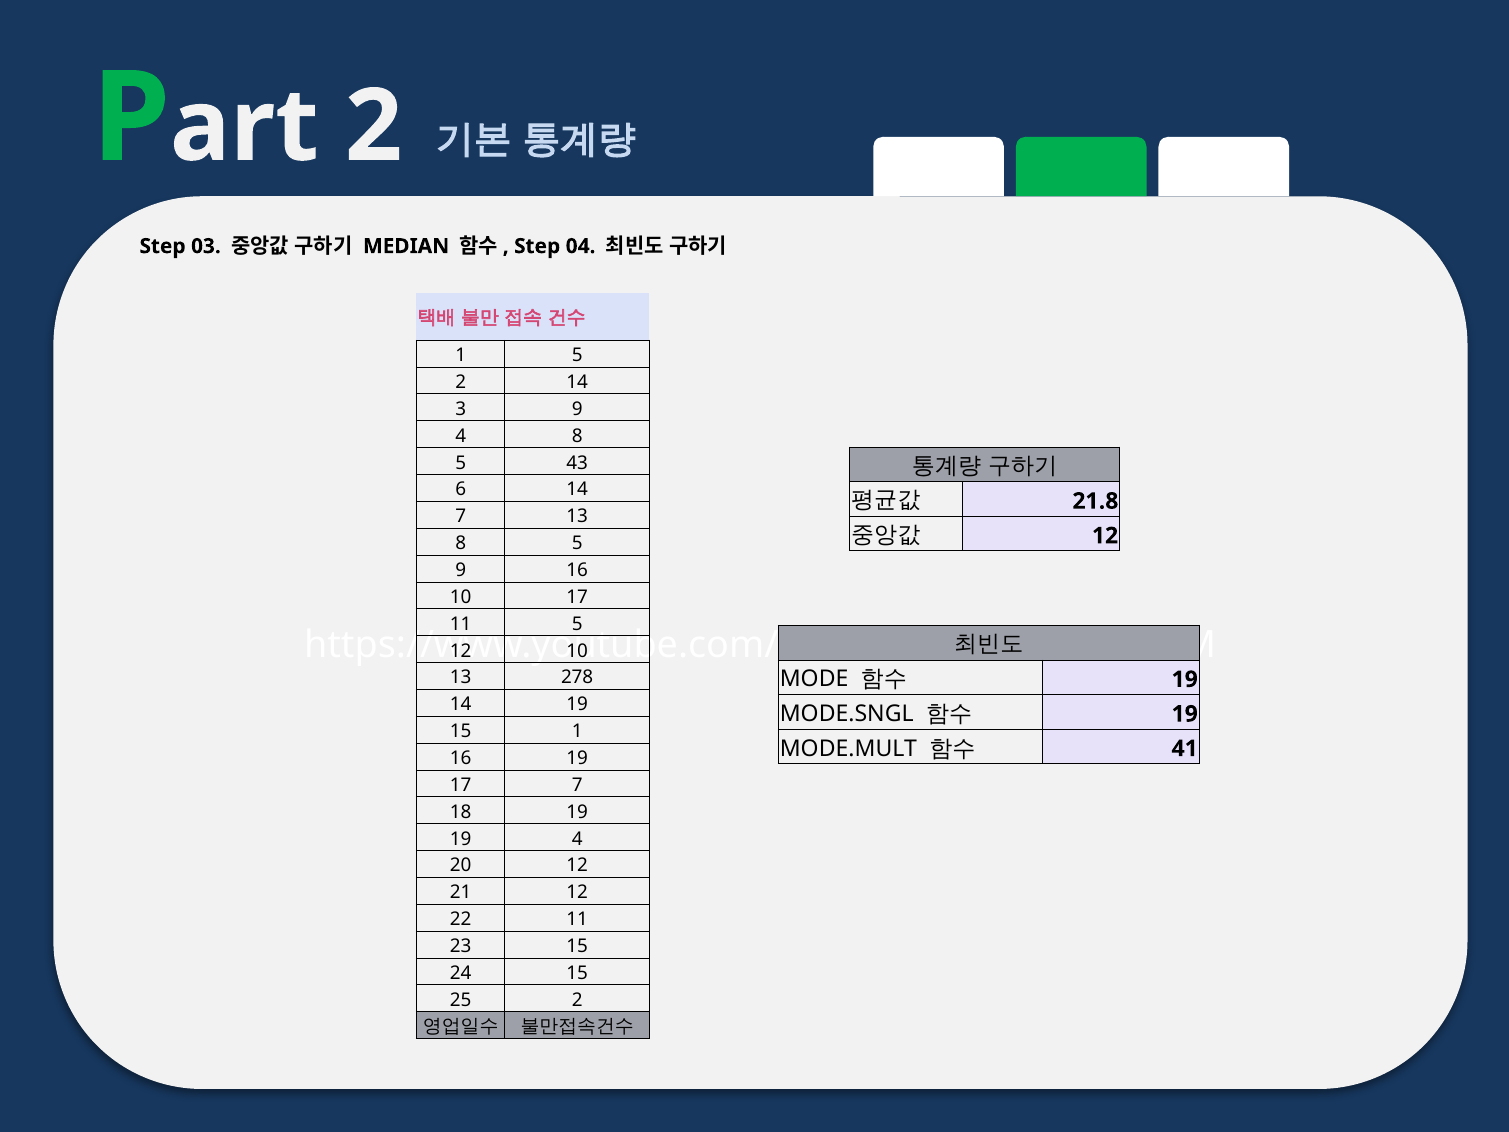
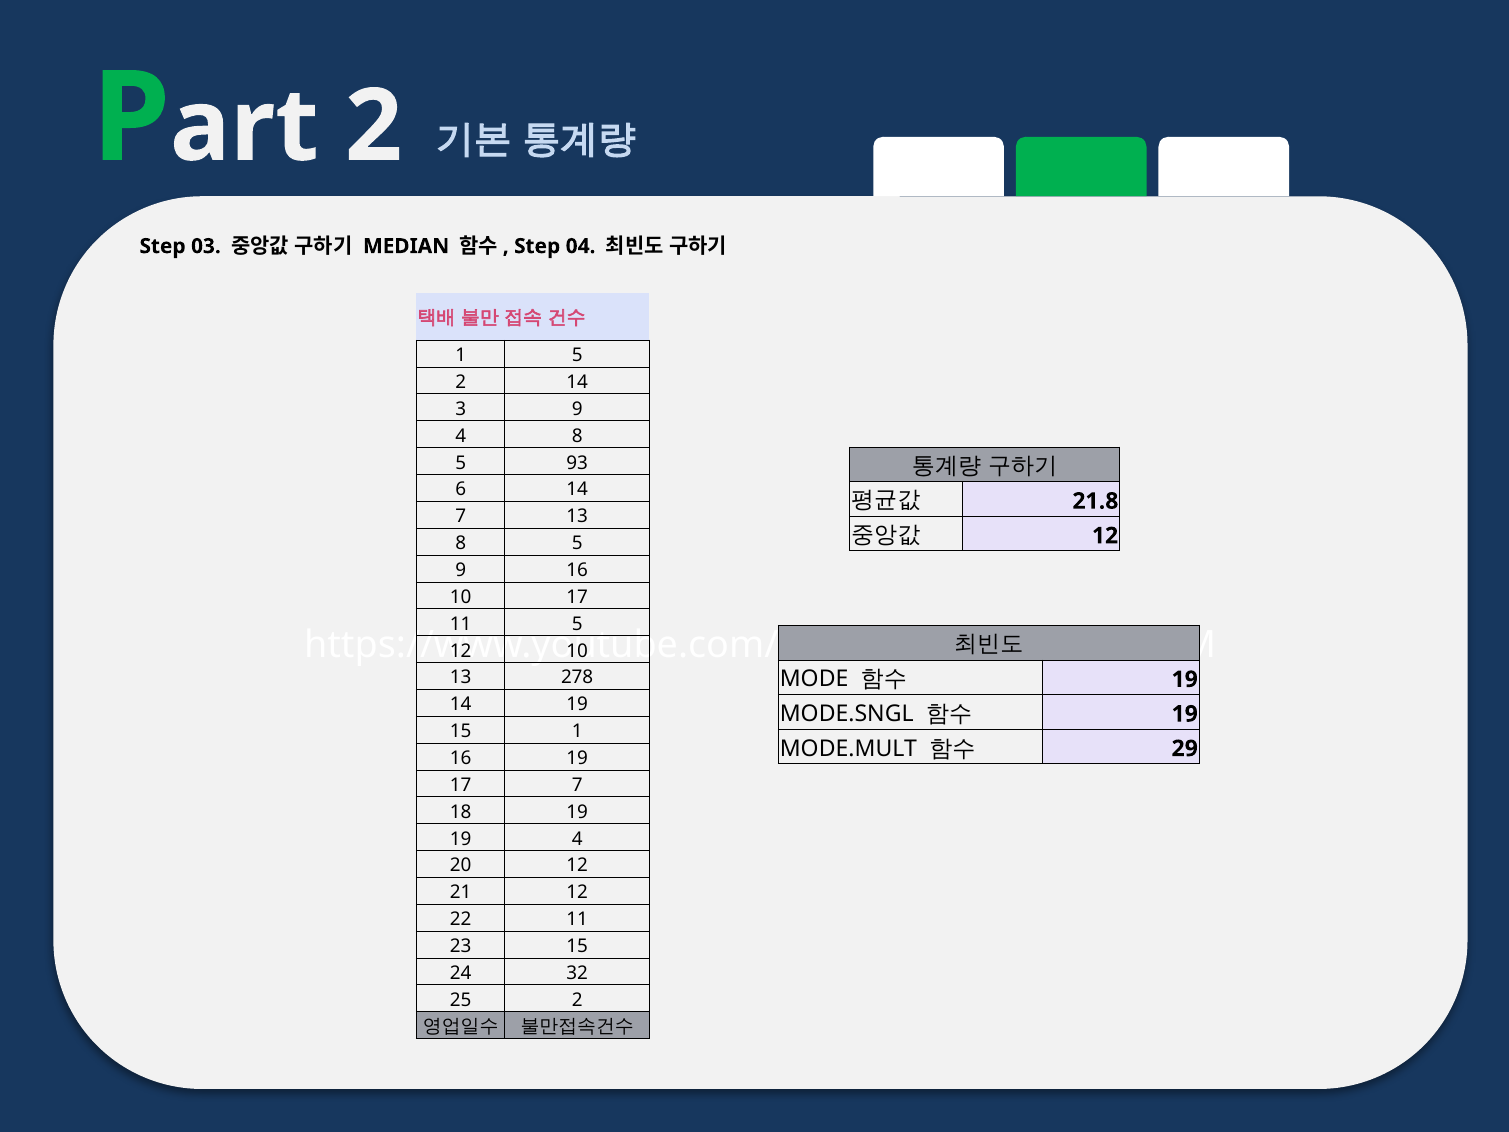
43: 43 -> 93 (577, 463)
41: 41 -> 29 (1185, 748)
24 15: 15 -> 32 (577, 973)
